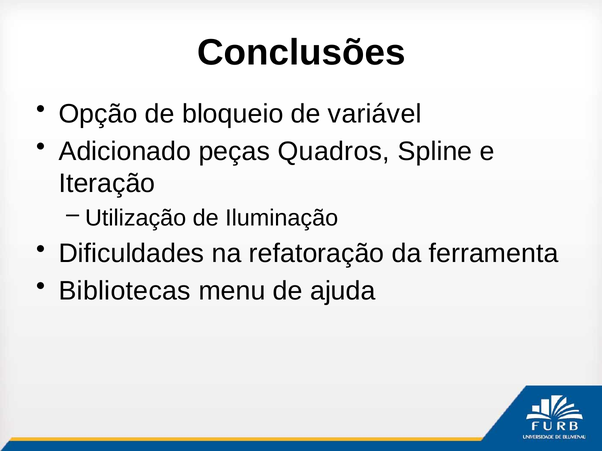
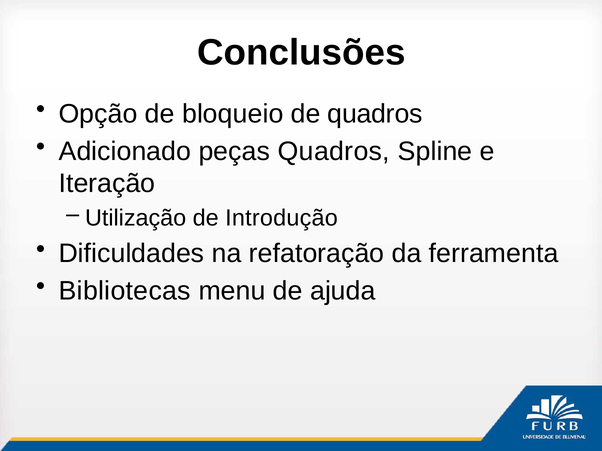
de variável: variável -> quadros (375, 114)
Iluminação: Iluminação -> Introdução (282, 218)
